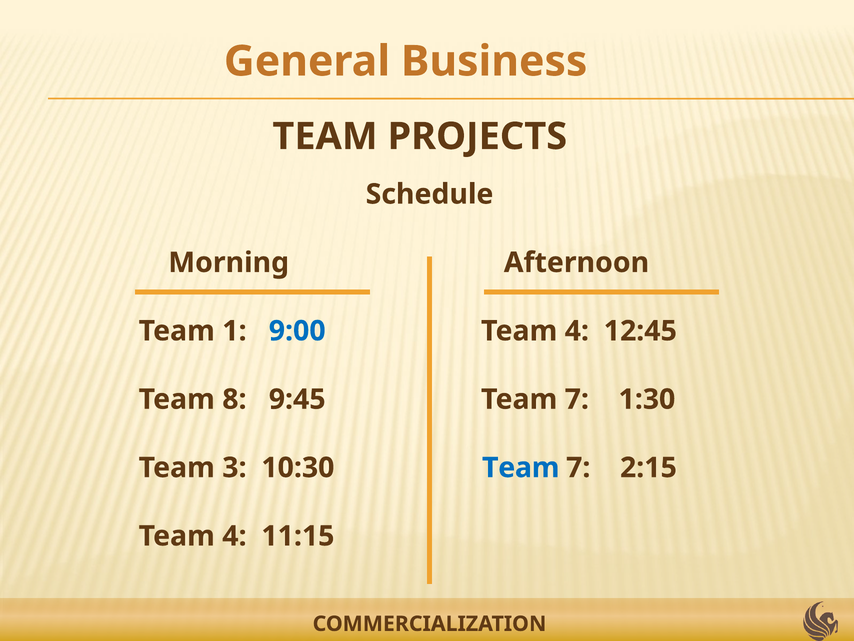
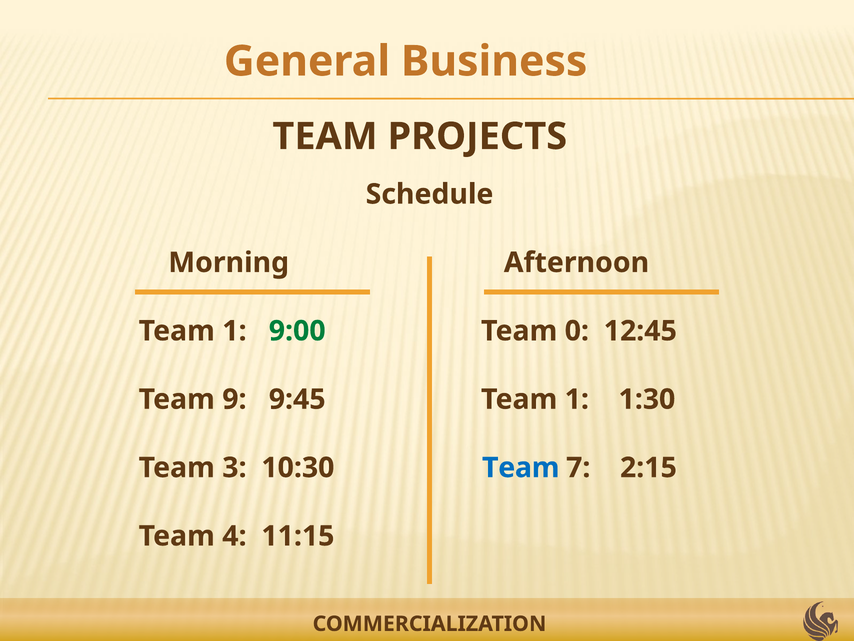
9:00 colour: blue -> green (297, 331)
4: 4 -> 0 (577, 331)
8: 8 -> 9 (234, 399)
9:45 Team 7: 7 -> 1 (577, 399)
